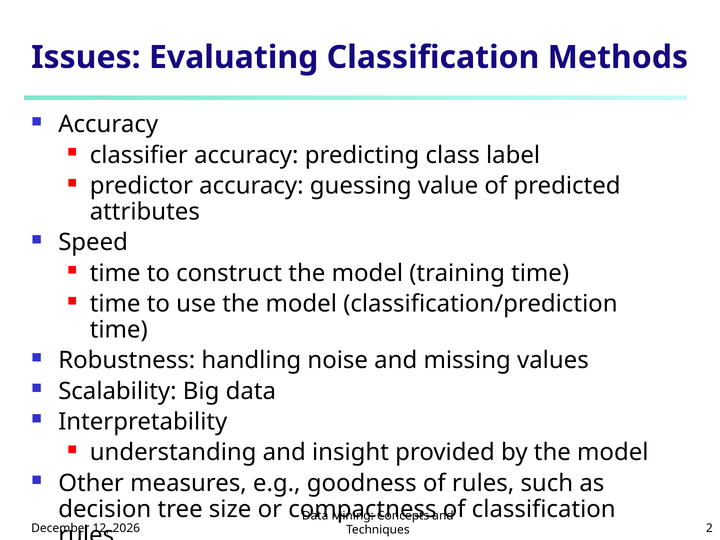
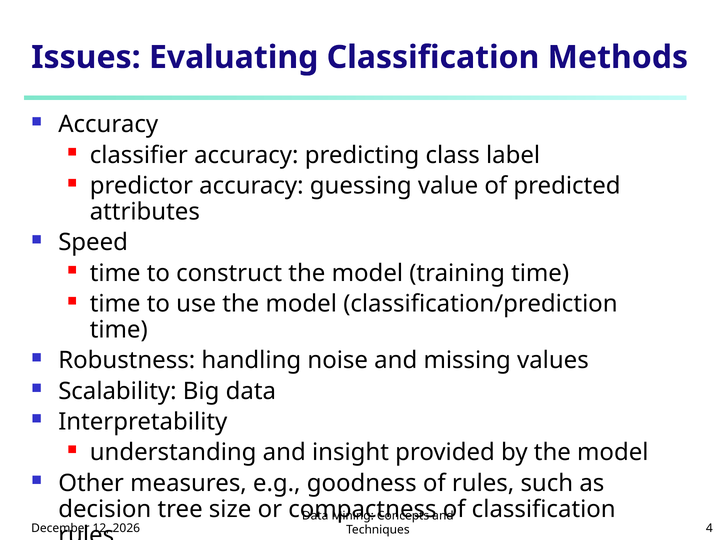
2: 2 -> 4 (709, 528)
